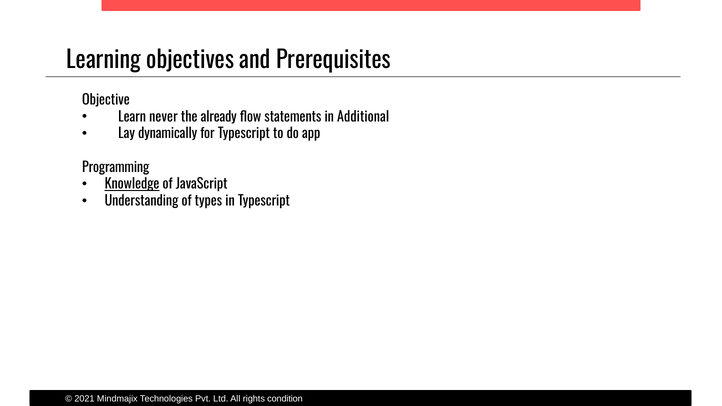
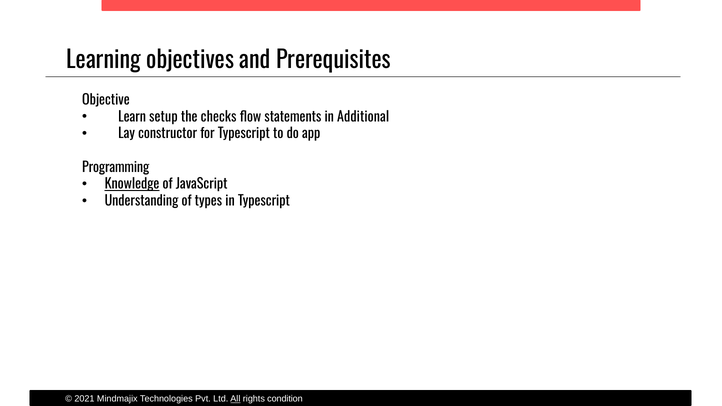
never: never -> setup (163, 117)
already: already -> checks (219, 117)
dynamically: dynamically -> constructor (168, 134)
All underline: none -> present (235, 399)
